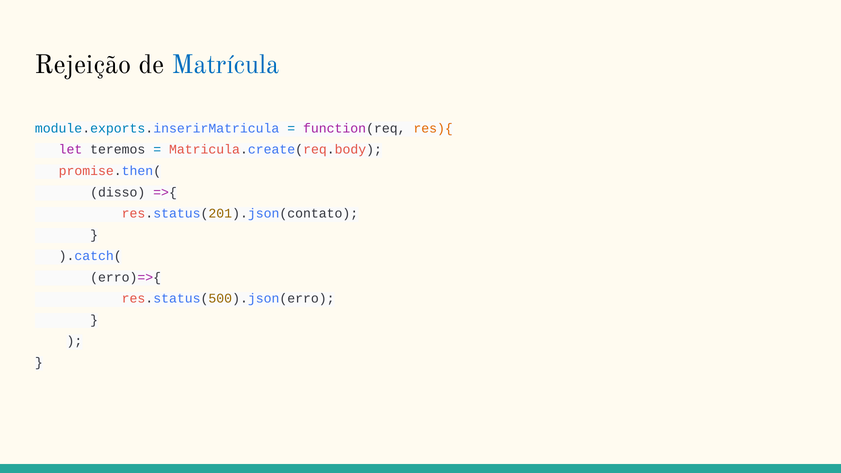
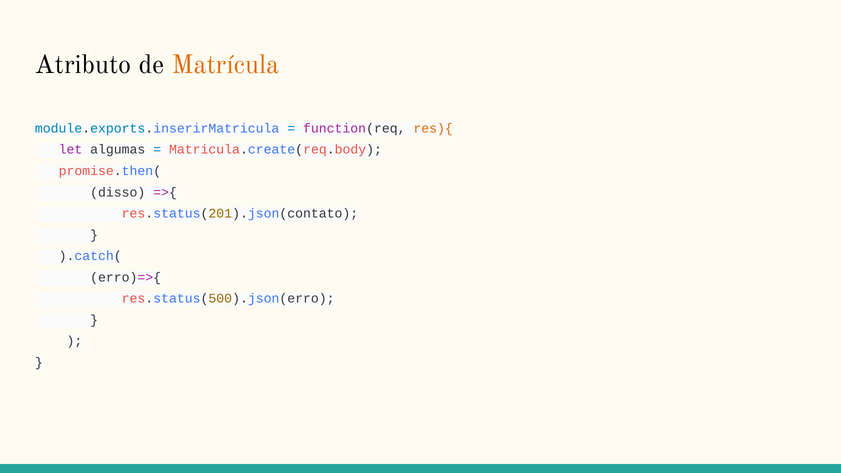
Rejeição: Rejeição -> Atributo (83, 65)
Matrícula colour: blue -> orange (225, 65)
teremos: teremos -> algumas (118, 150)
